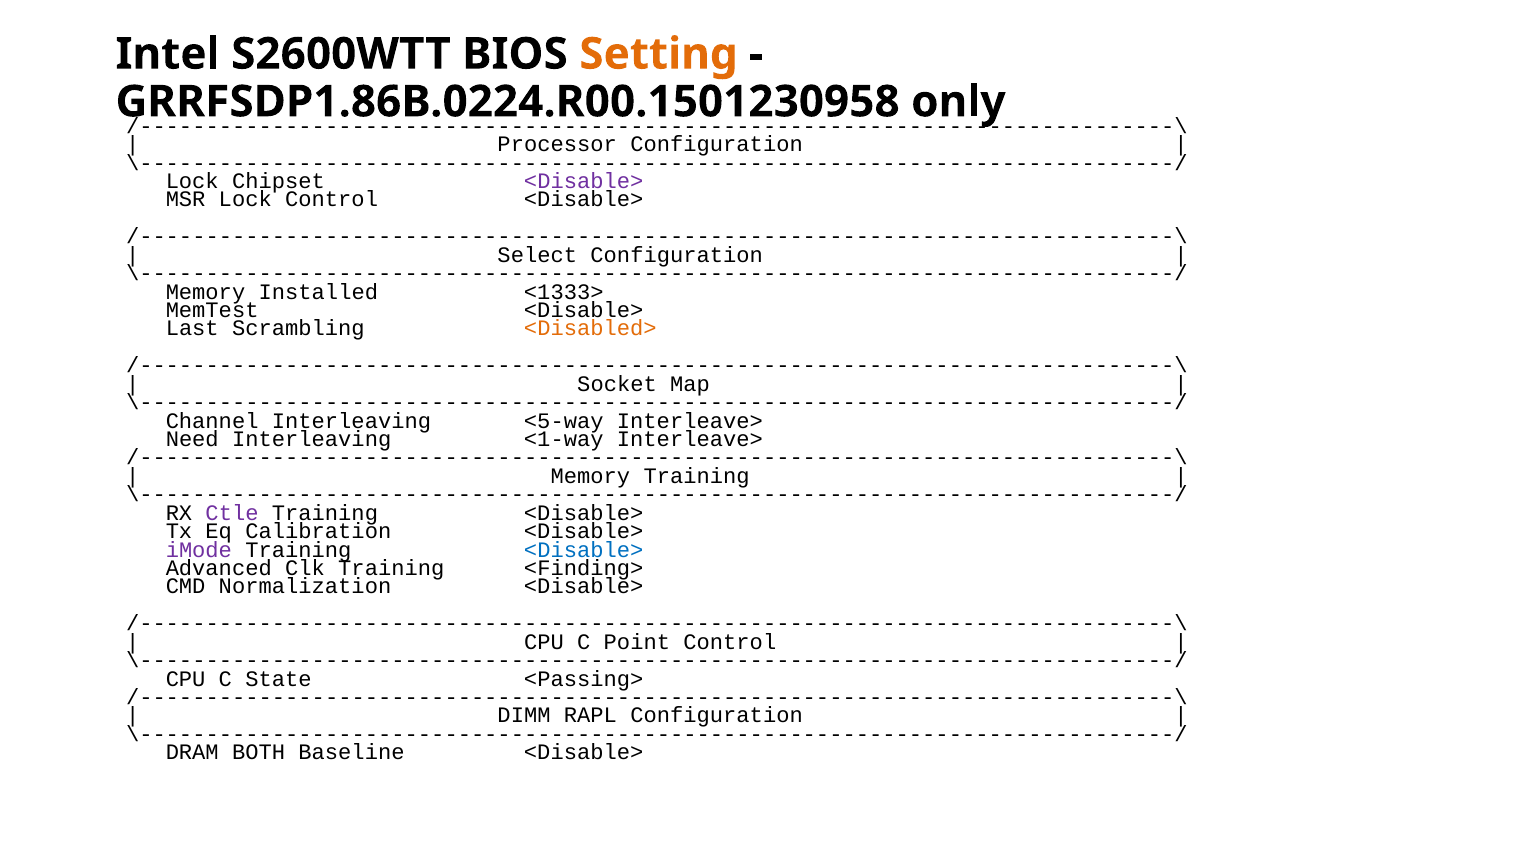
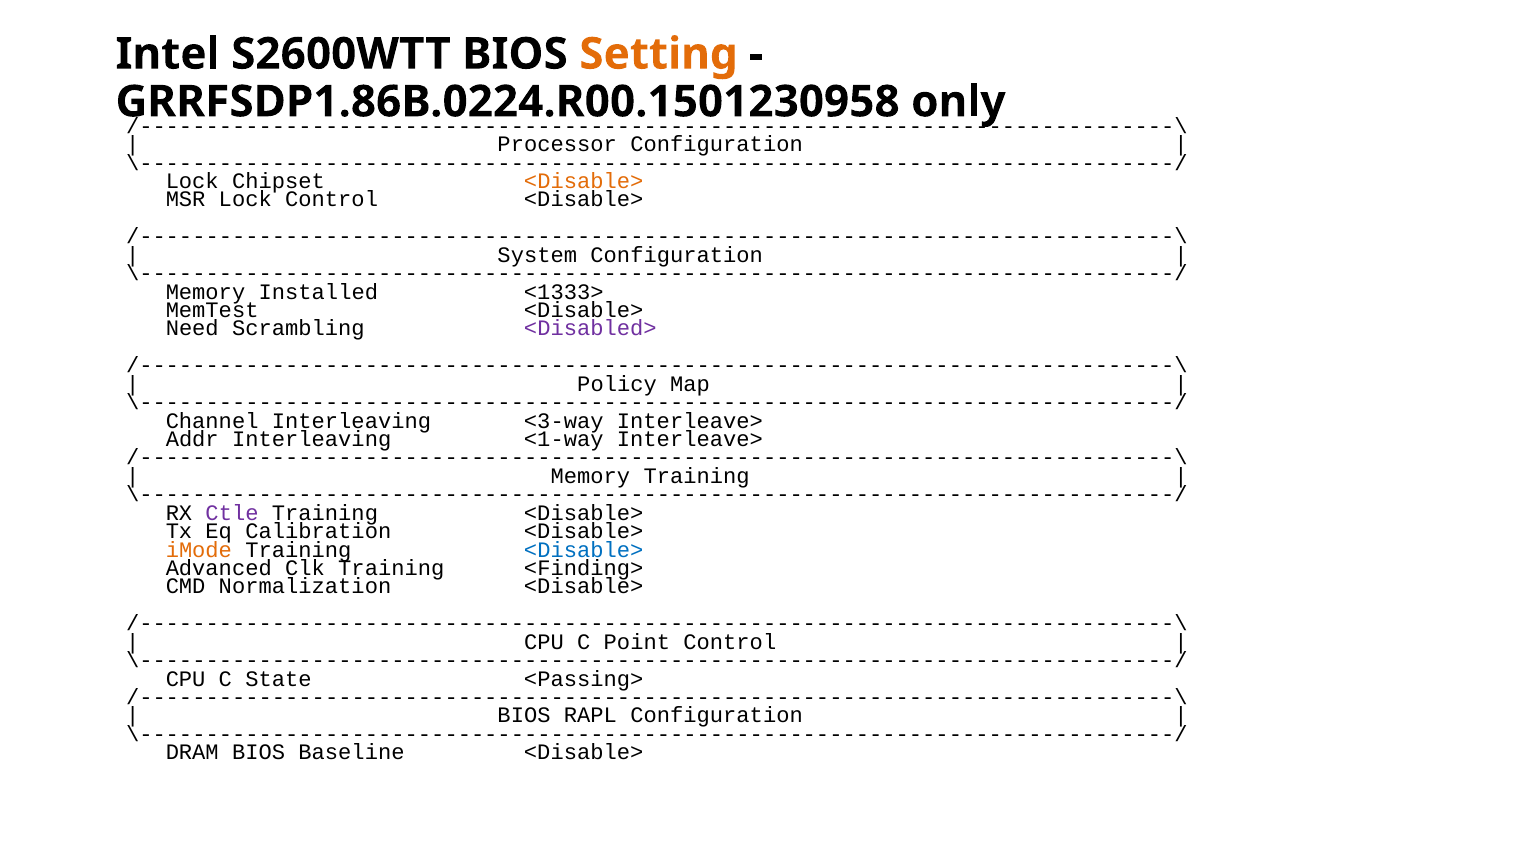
<Disable> colour: purple -> orange (584, 181)
Select: Select -> System (537, 255)
Last: Last -> Need (192, 329)
<Disabled> colour: orange -> purple (590, 329)
Socket: Socket -> Policy (617, 384)
<5-way: <5-way -> <3-way (564, 421)
Need: Need -> Addr (192, 439)
iMode colour: purple -> orange (199, 550)
DIMM: DIMM -> BIOS (524, 715)
DRAM BOTH: BOTH -> BIOS (259, 752)
